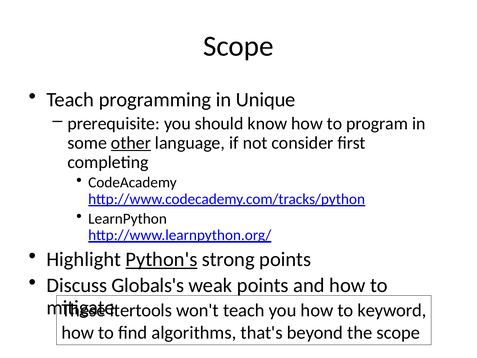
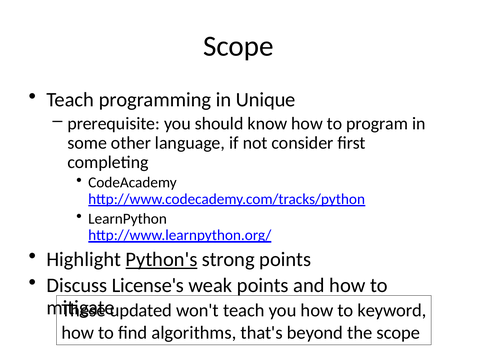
other underline: present -> none (131, 143)
Globals's: Globals's -> License's (148, 285)
itertools: itertools -> updated (141, 310)
